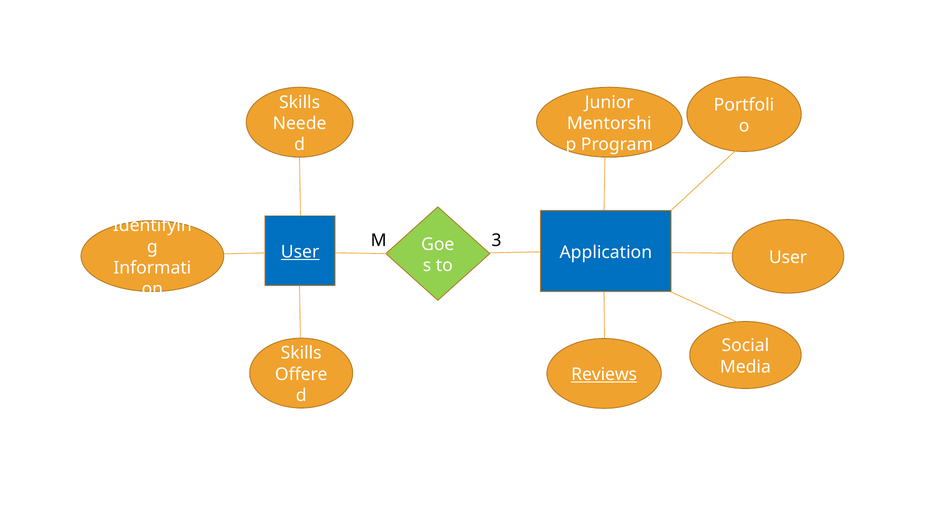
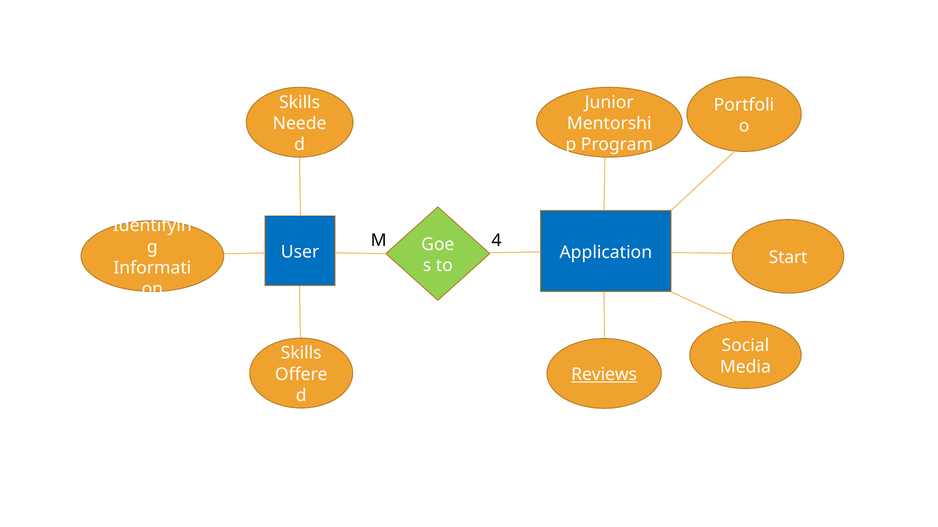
3: 3 -> 4 (496, 241)
User underline: present -> none (300, 252)
User: User -> Start (788, 258)
